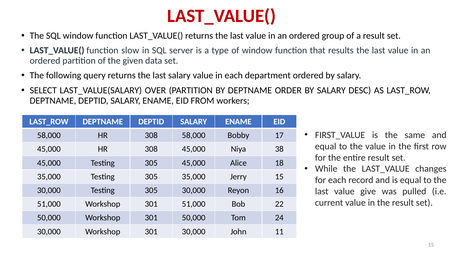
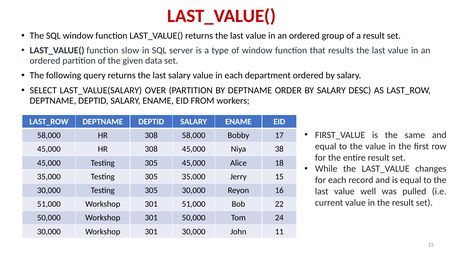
give: give -> well (368, 192)
